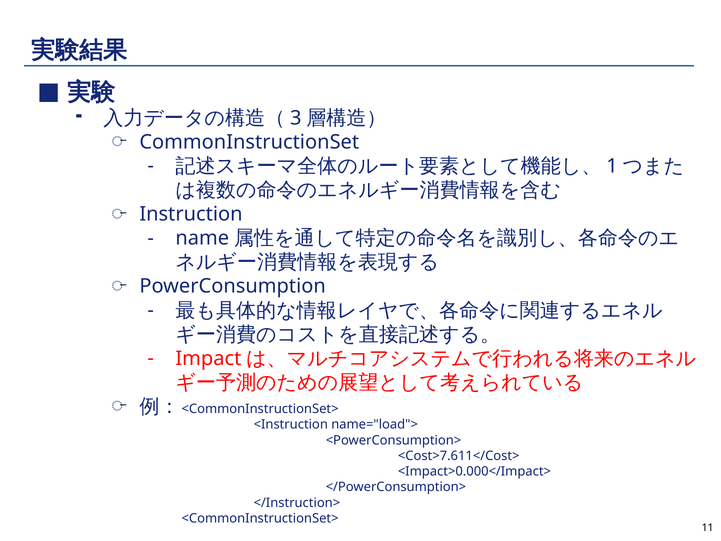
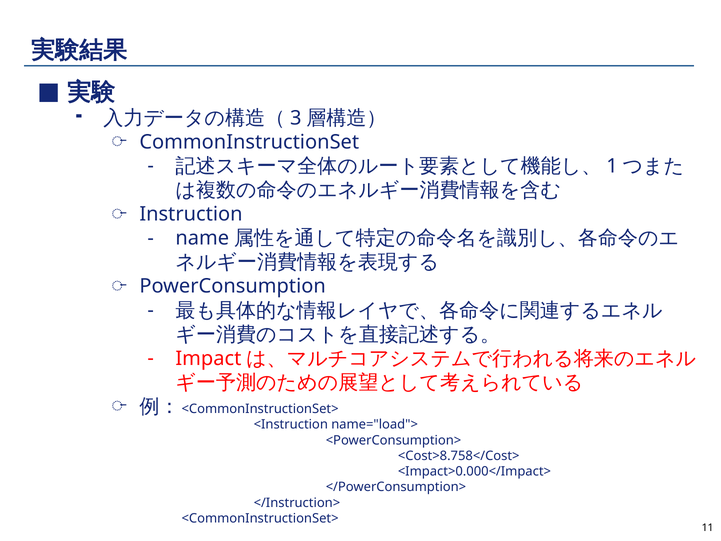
<Cost>7.611</Cost>: <Cost>7.611</Cost> -> <Cost>8.758</Cost> (459, 456)
